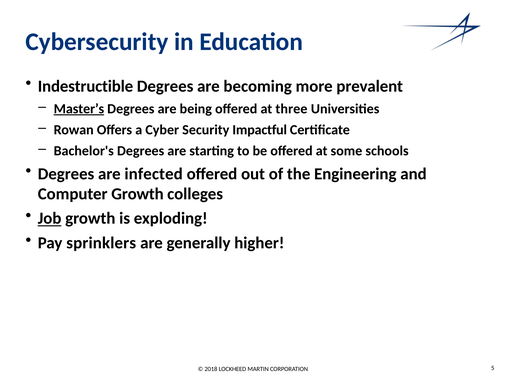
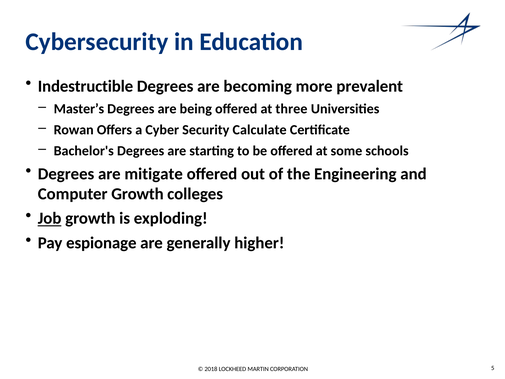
Master’s underline: present -> none (79, 109)
Impactful: Impactful -> Calculate (260, 130)
infected: infected -> mitigate (154, 174)
sprinklers: sprinklers -> espionage (101, 243)
